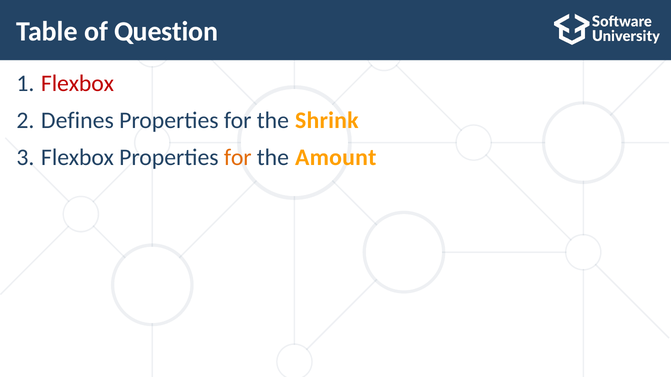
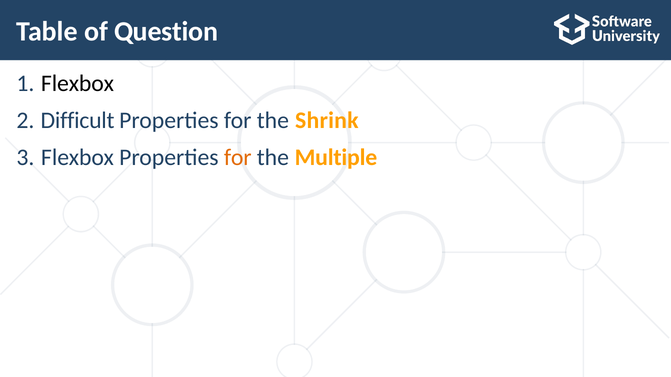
Flexbox colour: red -> black (77, 84)
Defines: Defines -> Difficult (78, 121)
Amount: Amount -> Multiple (336, 157)
